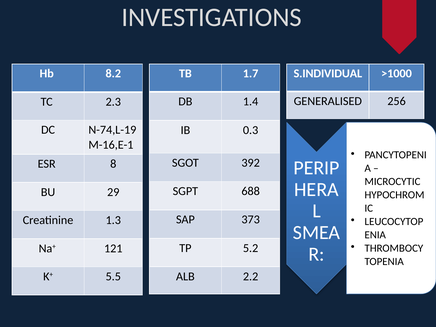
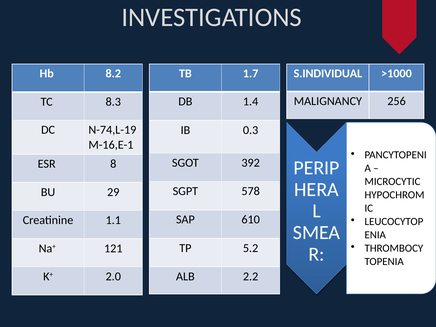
GENERALISED: GENERALISED -> MALIGNANCY (328, 101)
2.3: 2.3 -> 8.3 (113, 102)
688: 688 -> 578 (251, 191)
373: 373 -> 610 (251, 220)
1.3: 1.3 -> 1.1 (113, 220)
5.5: 5.5 -> 2.0 (113, 277)
